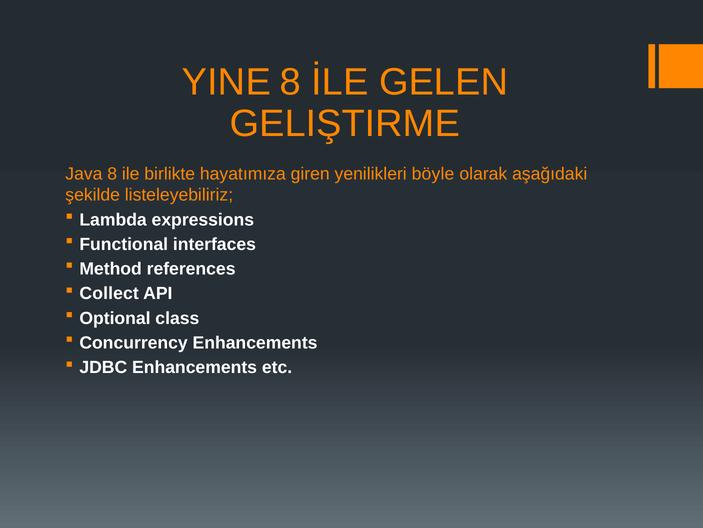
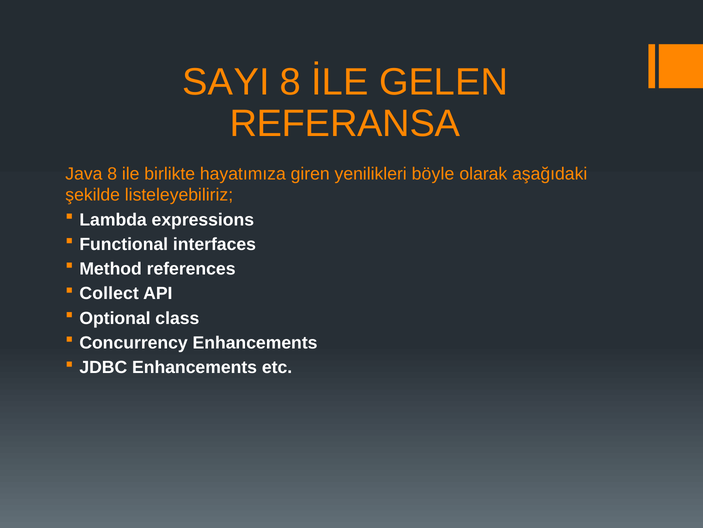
YINE: YINE -> SAYI (226, 82)
GELIŞTIRME: GELIŞTIRME -> REFERANSA (345, 123)
